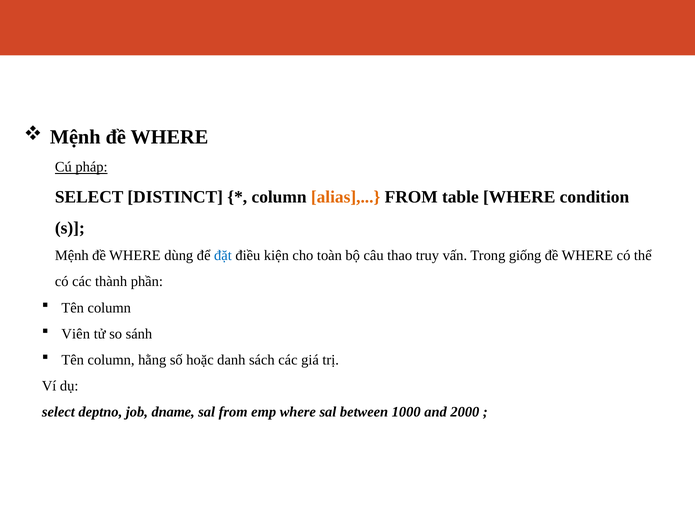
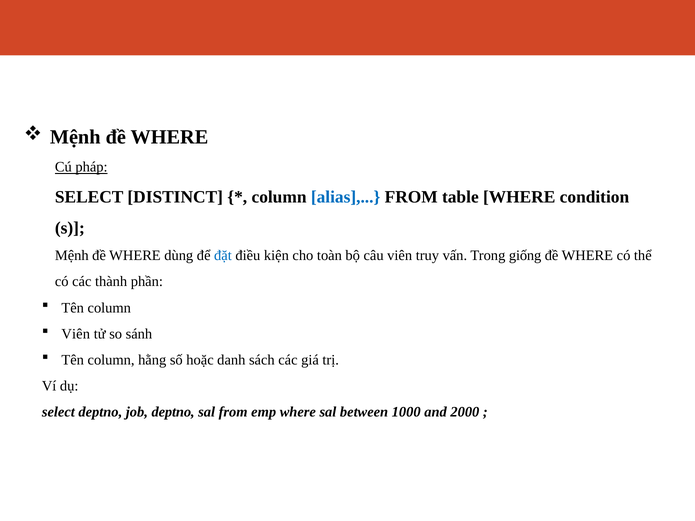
alias colour: orange -> blue (346, 197)
câu thao: thao -> viên (400, 256)
job dname: dname -> deptno (173, 412)
